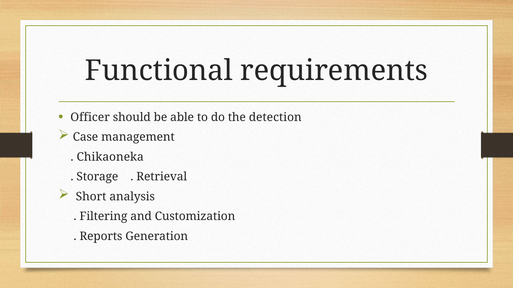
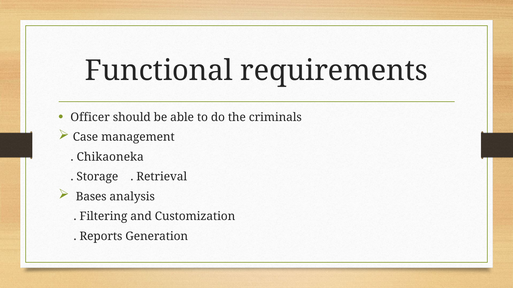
detection: detection -> criminals (275, 117)
Short: Short -> Bases (91, 197)
